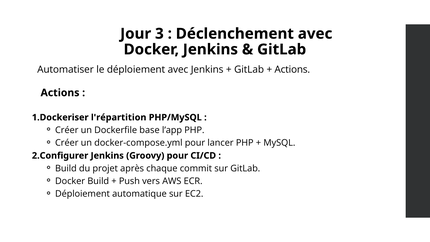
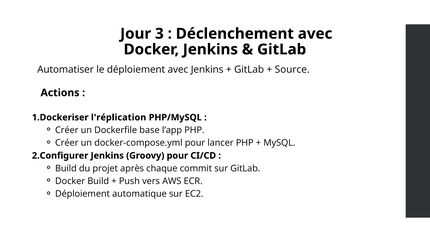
Actions: Actions -> Source (292, 69)
l'répartition: l'répartition -> l'réplication (119, 117)
